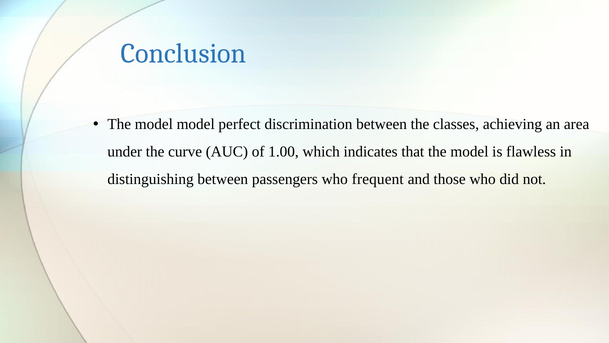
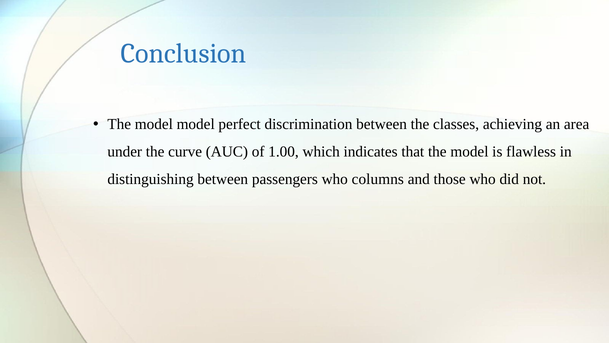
frequent: frequent -> columns (378, 179)
